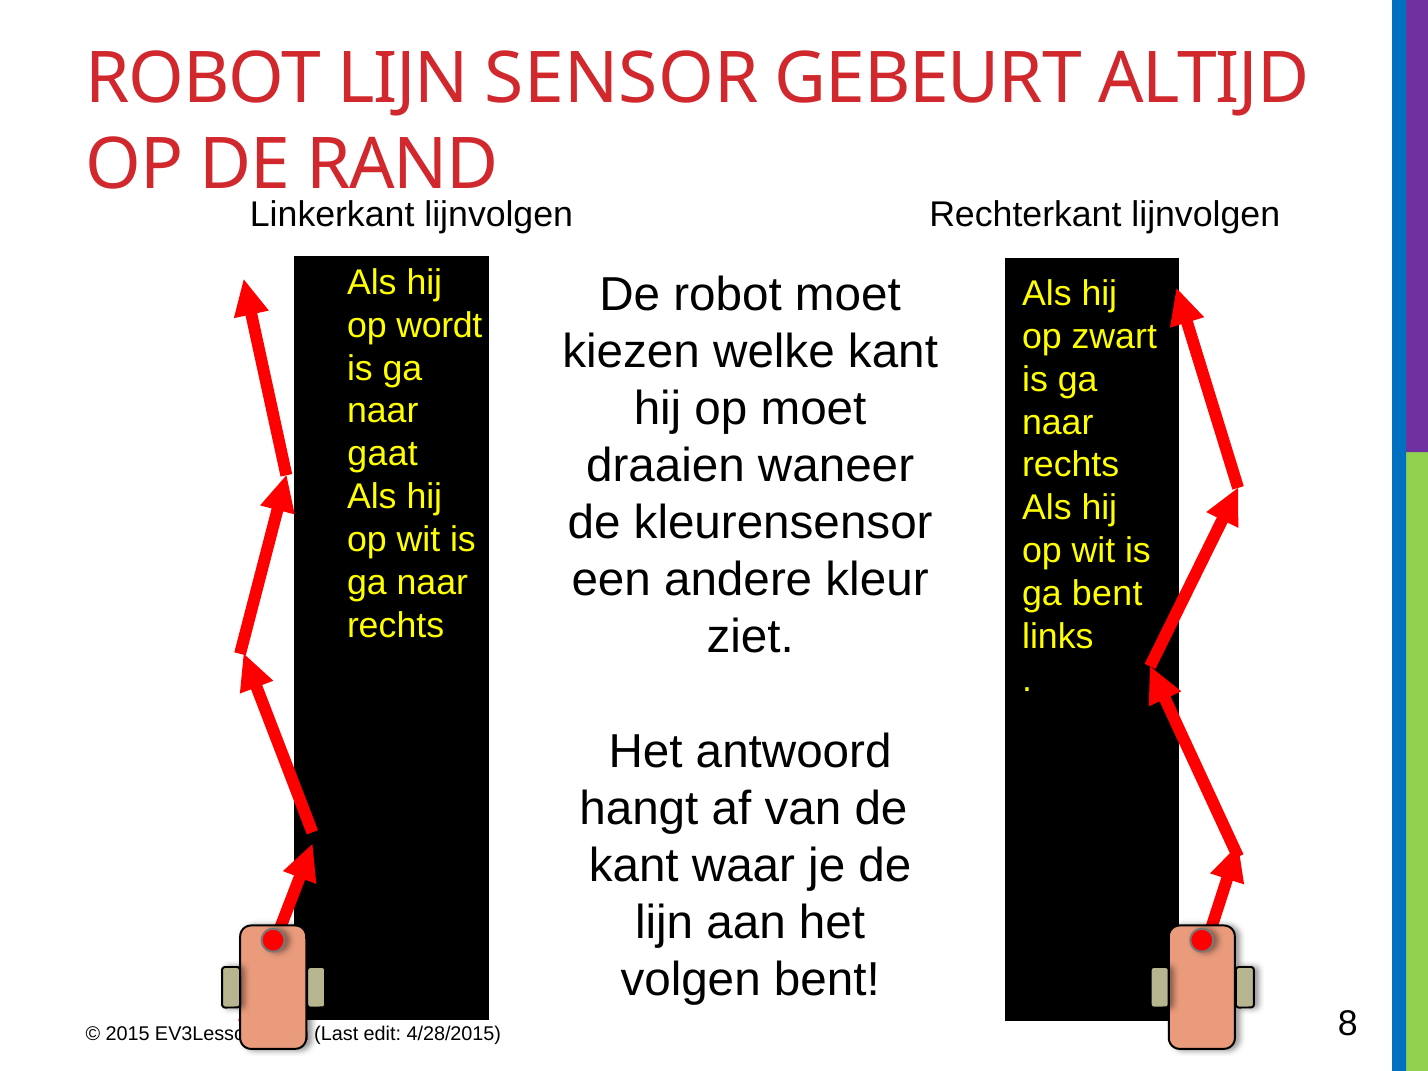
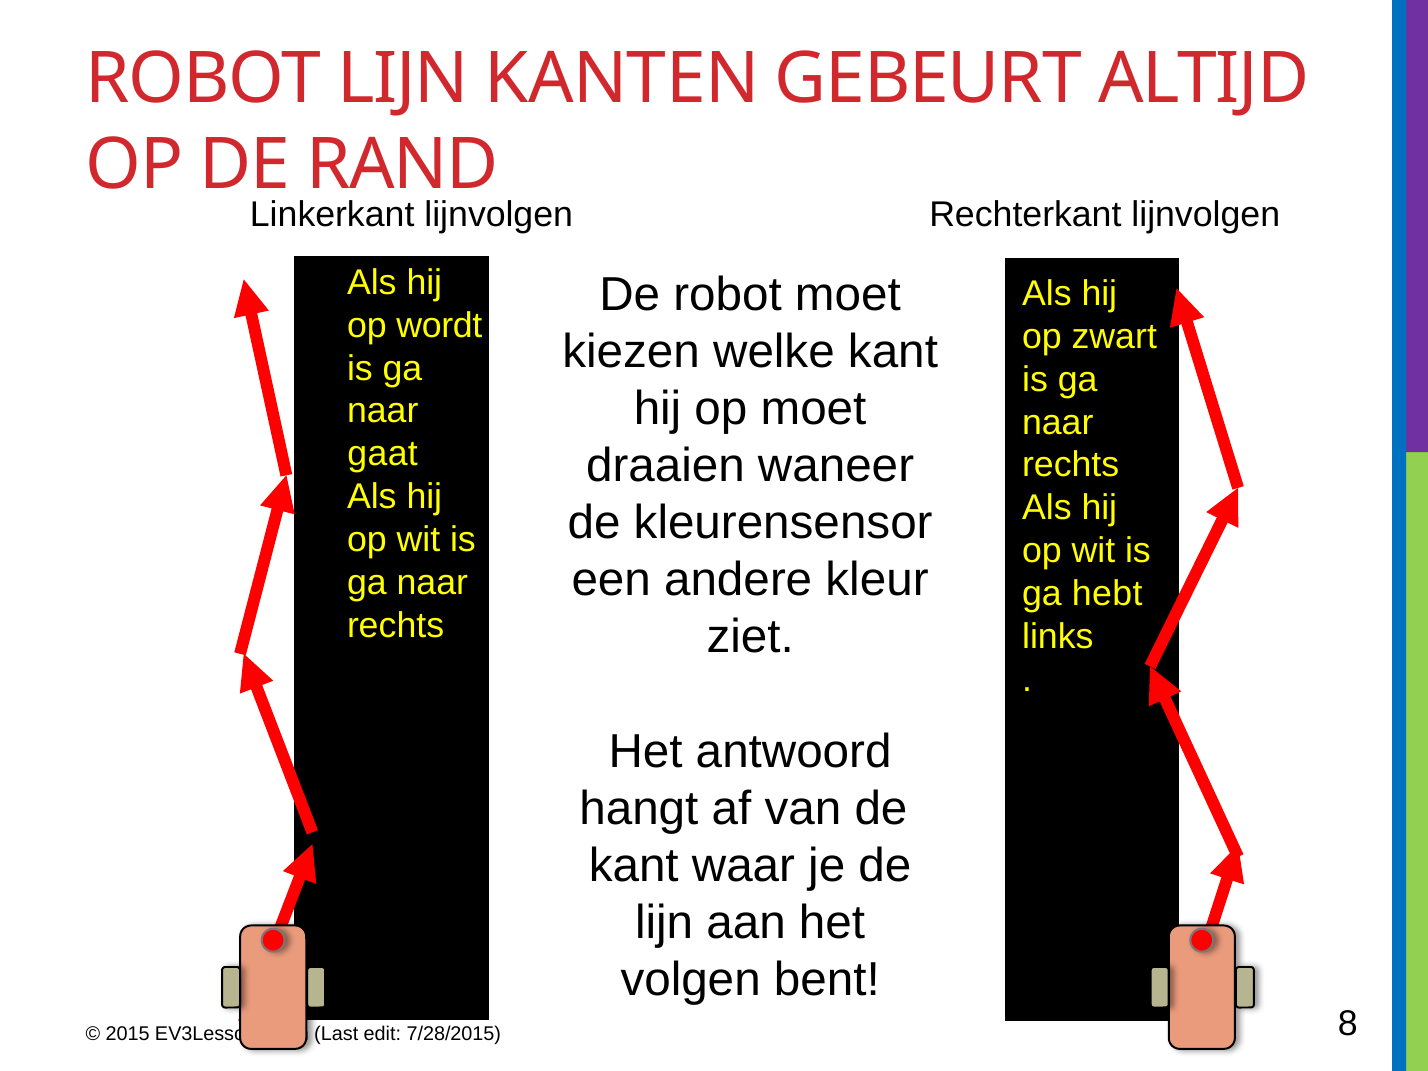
SENSOR: SENSOR -> KANTEN (622, 79)
ga bent: bent -> hebt (1107, 594)
4/28/2015: 4/28/2015 -> 7/28/2015 (454, 1034)
